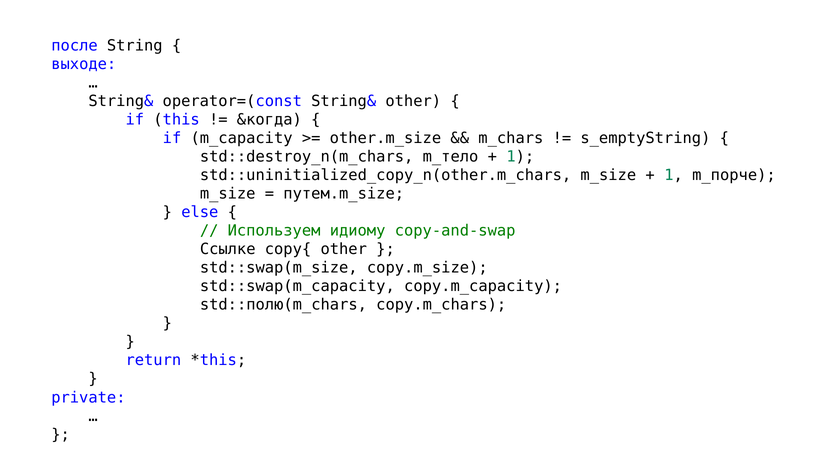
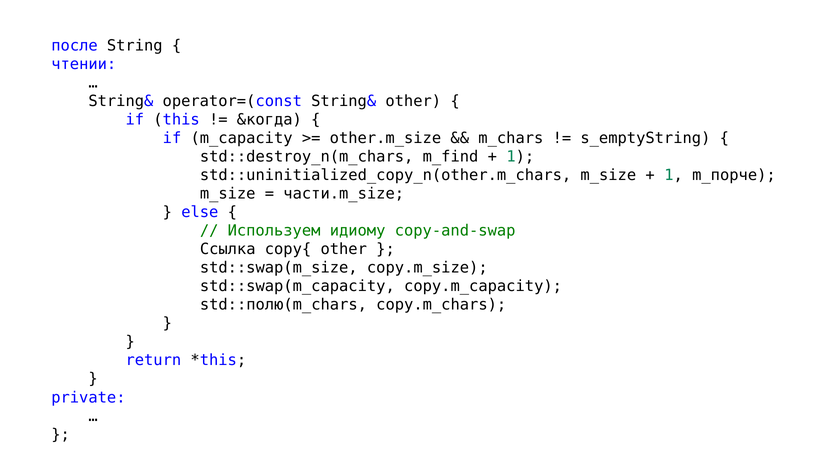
выходе: выходе -> чтении (84, 64)
m_тело: m_тело -> m_find (451, 157)
путем.m_size: путем.m_size -> части.m_size (344, 194)
Ссылке: Ссылке -> Ссылка (228, 249)
